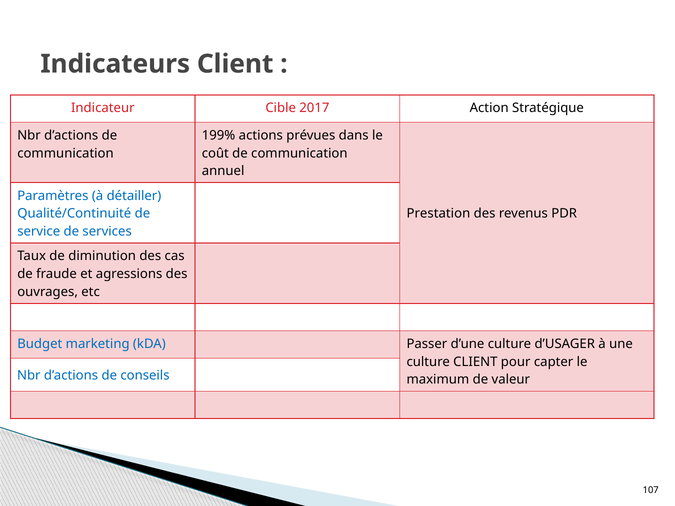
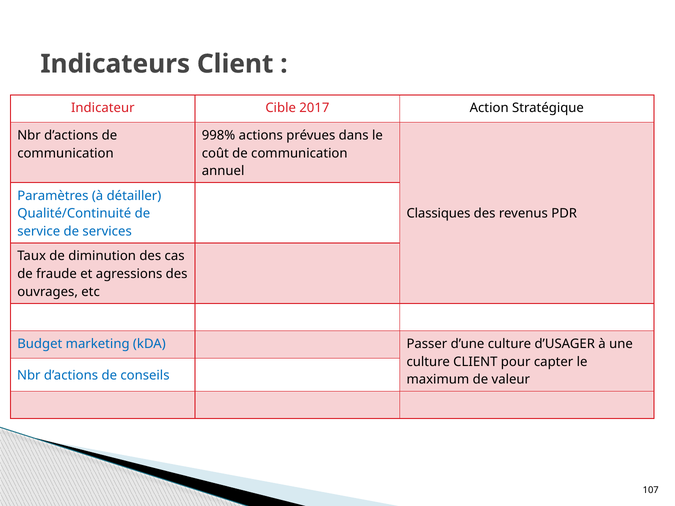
199%: 199% -> 998% (219, 135)
Prestation: Prestation -> Classiques (438, 214)
